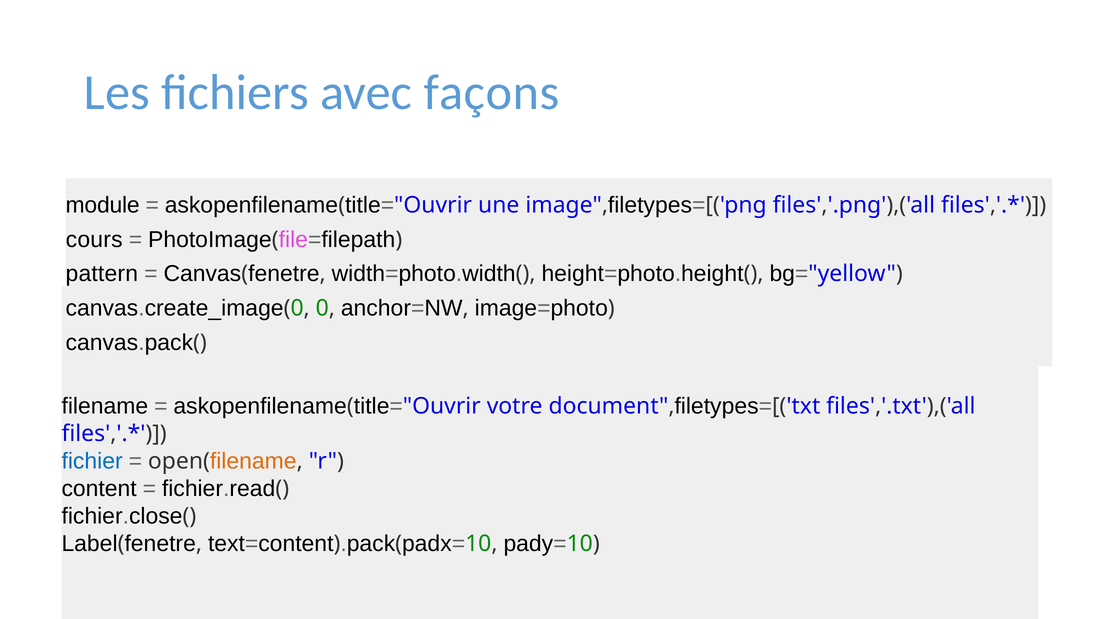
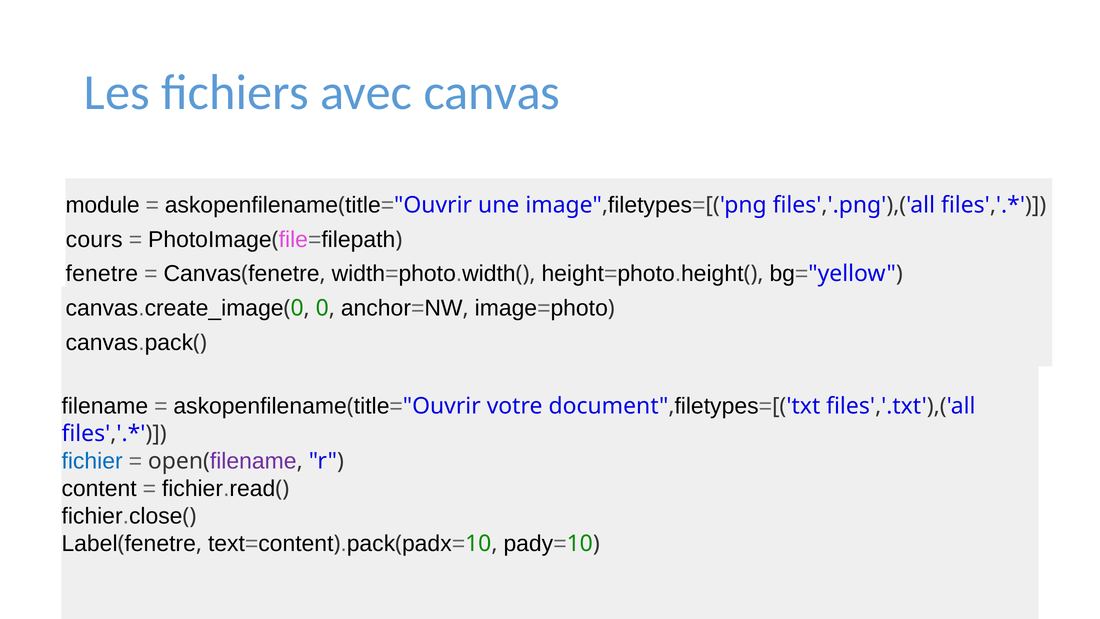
avec façons: façons -> canvas (492, 92)
pattern: pattern -> fenetre (102, 274)
filename colour: orange -> purple (253, 461)
